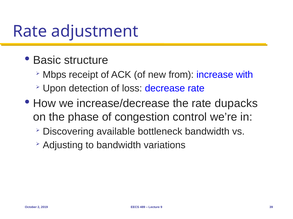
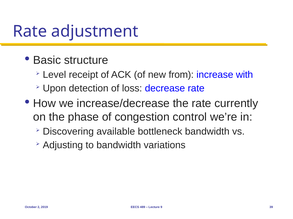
Mbps: Mbps -> Level (54, 75)
dupacks: dupacks -> currently (236, 104)
